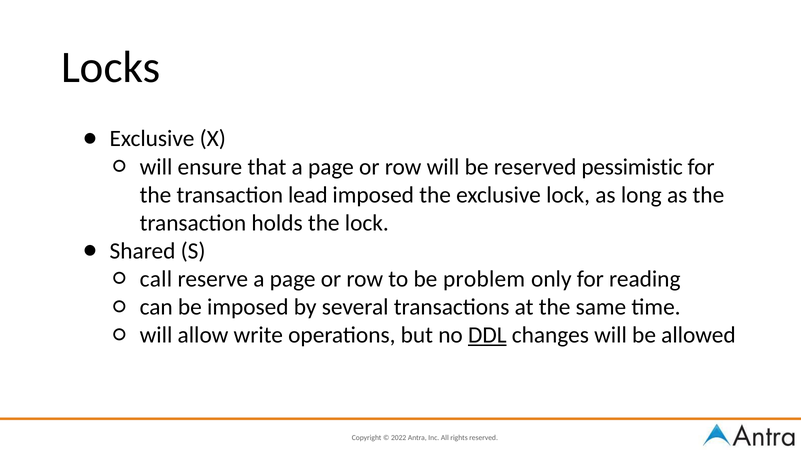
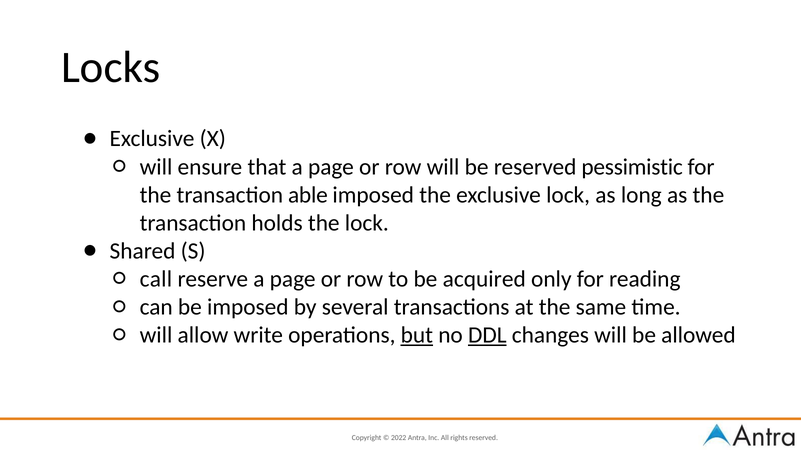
lead: lead -> able (308, 195)
problem: problem -> acquired (484, 279)
but underline: none -> present (417, 335)
